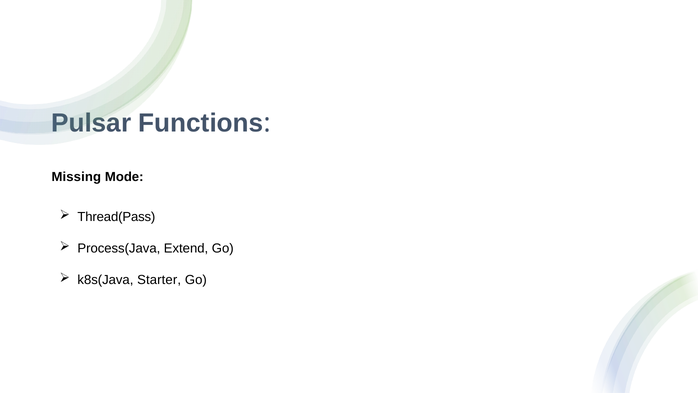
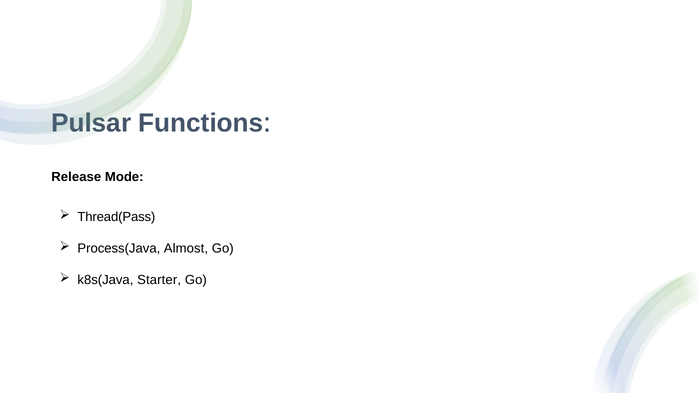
Missing: Missing -> Release (76, 177)
Extend: Extend -> Almost (186, 248)
